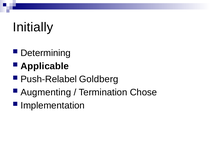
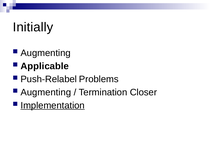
Determining: Determining -> Augmenting (46, 53)
Goldberg: Goldberg -> Problems (99, 79)
Chose: Chose -> Closer (143, 92)
Implementation underline: none -> present (53, 106)
